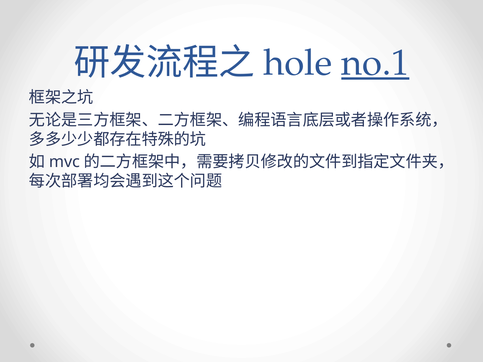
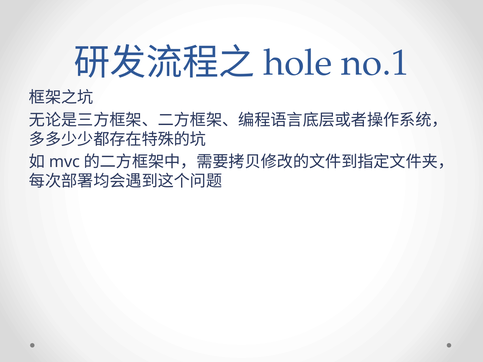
no.1 underline: present -> none (375, 63)
